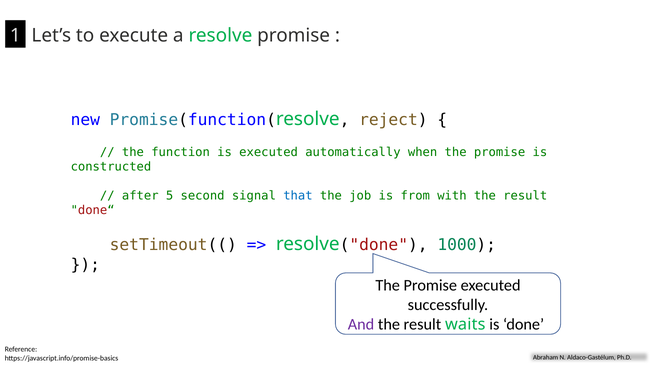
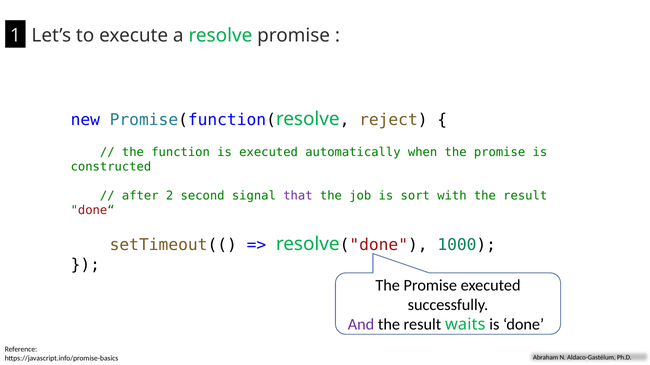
5: 5 -> 2 (170, 196)
that colour: blue -> purple (298, 196)
from: from -> sort (415, 196)
